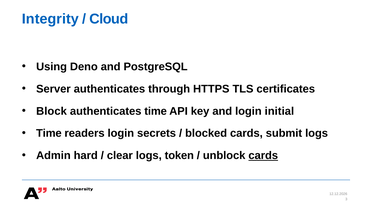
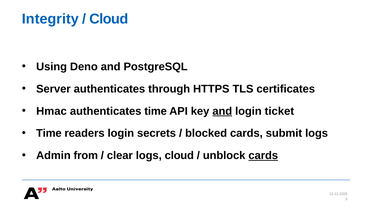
Block: Block -> Hmac (52, 111)
and underline: none -> present (222, 111)
initial: initial -> ticket (279, 111)
hard: hard -> from (86, 156)
logs token: token -> cloud (179, 156)
